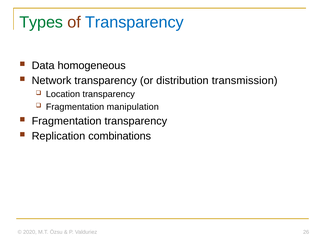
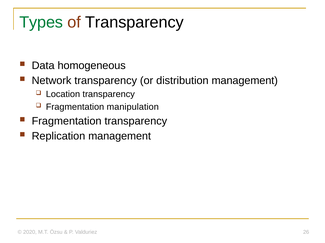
Transparency colour: blue -> black (134, 22)
distribution transmission: transmission -> management (245, 81)
Replication combinations: combinations -> management (120, 137)
